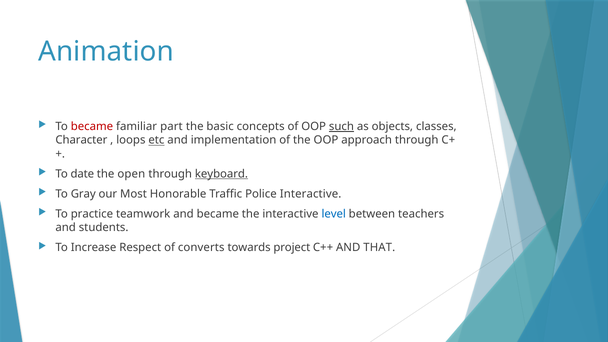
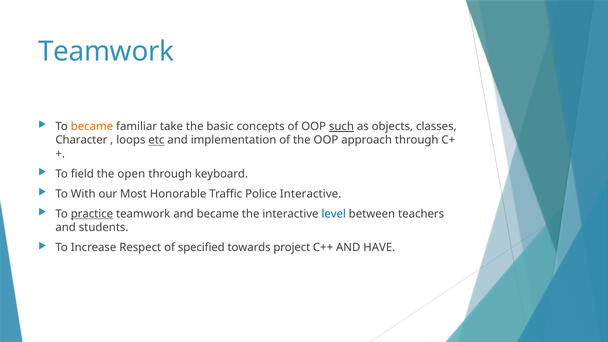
Animation: Animation -> Teamwork (106, 51)
became colour: red -> orange (92, 127)
part: part -> take (171, 127)
date: date -> field (82, 174)
keyboard underline: present -> none (221, 174)
Gray: Gray -> With (83, 194)
practice underline: none -> present (92, 214)
converts: converts -> specified (201, 248)
THAT: THAT -> HAVE (379, 248)
